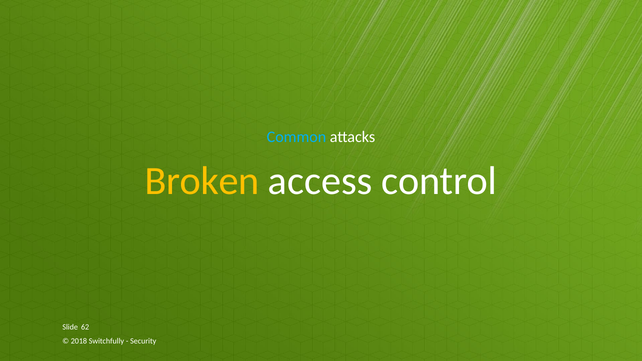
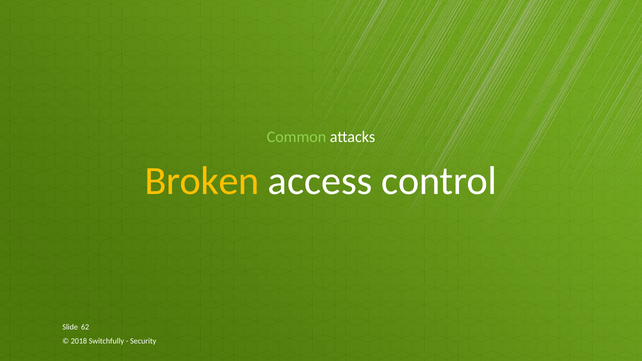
Common colour: light blue -> light green (296, 137)
